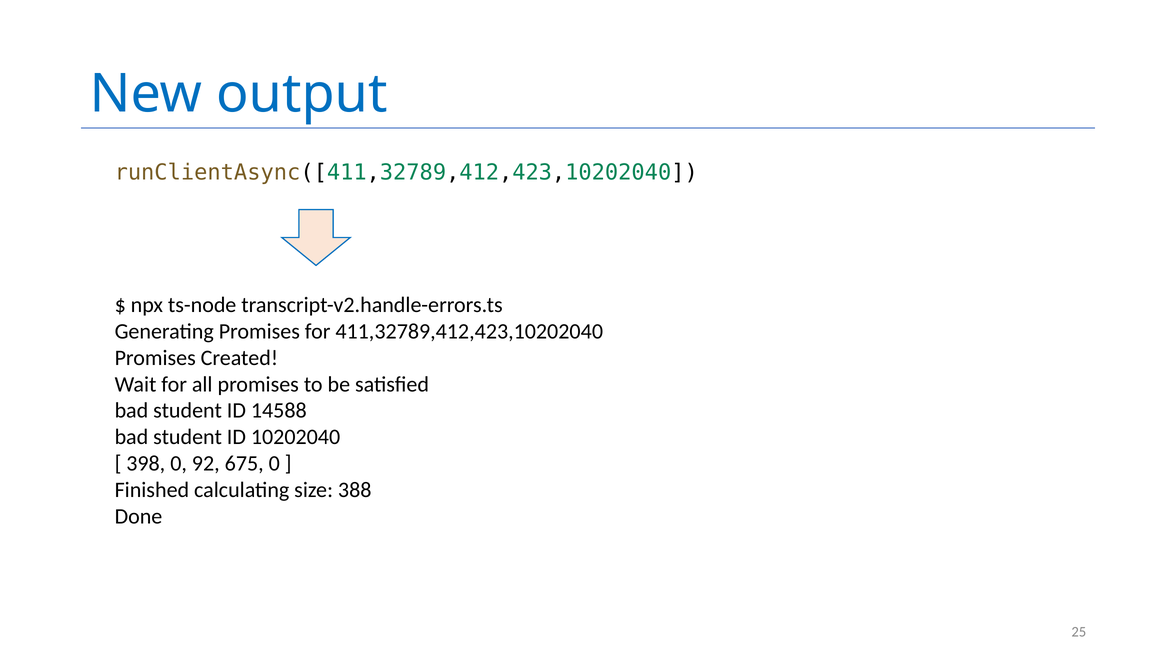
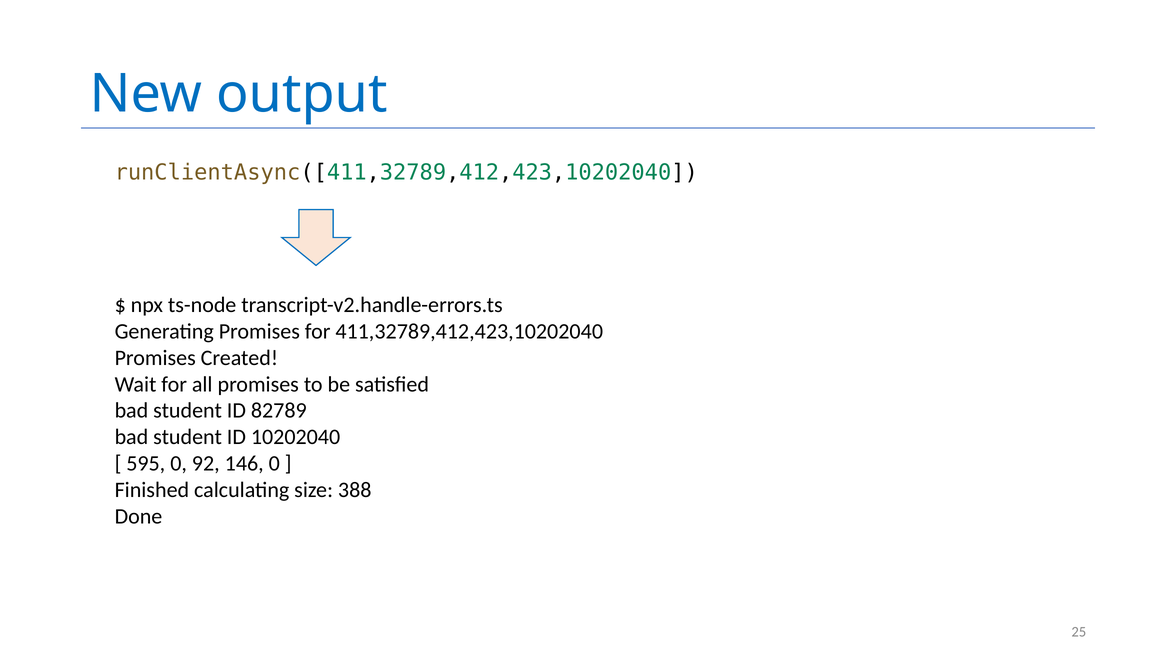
14588: 14588 -> 82789 (279, 410)
398: 398 -> 595 (146, 463)
675: 675 -> 146 (244, 463)
